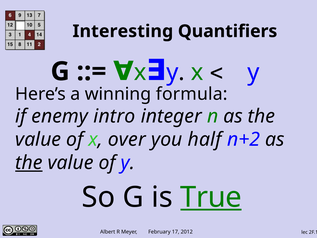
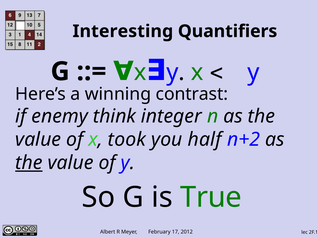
formula: formula -> contrast (192, 94)
intro: intro -> think (114, 116)
over: over -> took (127, 139)
True underline: present -> none (211, 197)
